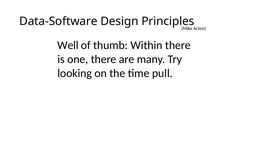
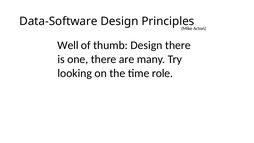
thumb Within: Within -> Design (147, 45)
pull: pull -> role (162, 73)
